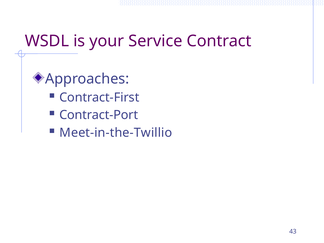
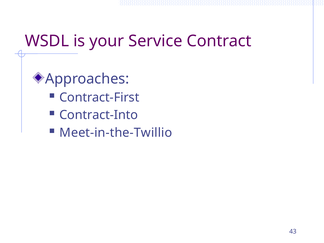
Contract-Port: Contract-Port -> Contract-Into (99, 115)
